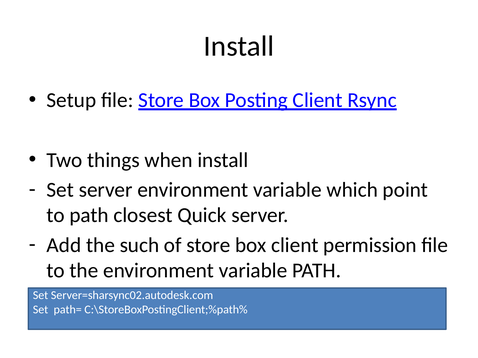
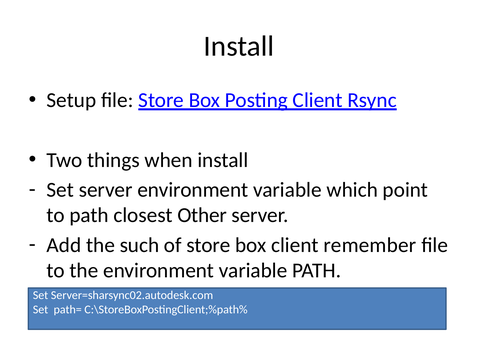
Quick: Quick -> Other (202, 216)
permission: permission -> remember (370, 245)
